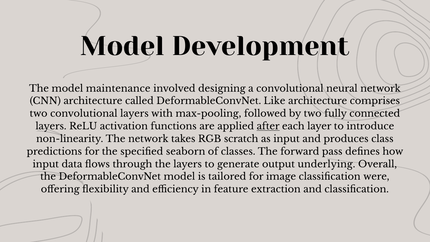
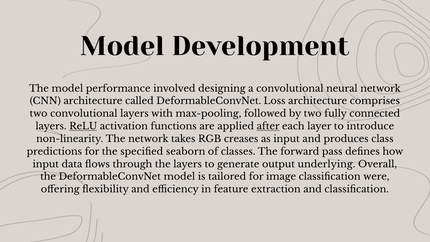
maintenance: maintenance -> performance (118, 88)
Like: Like -> Loss (275, 101)
ReLU underline: none -> present (83, 126)
scratch: scratch -> creases (241, 139)
